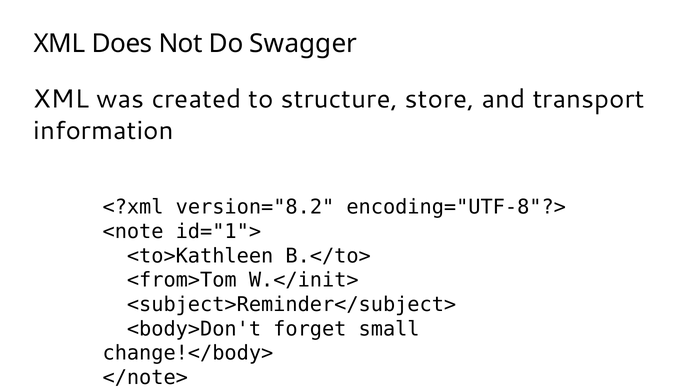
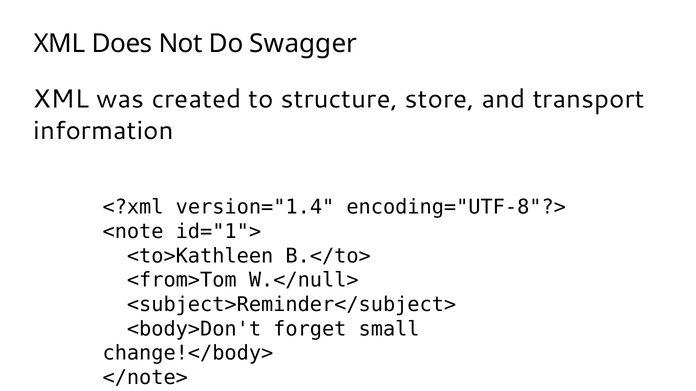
version="8.2: version="8.2 -> version="1.4 (255, 207)
W.</init>: W.</init> -> W.</null> (304, 281)
